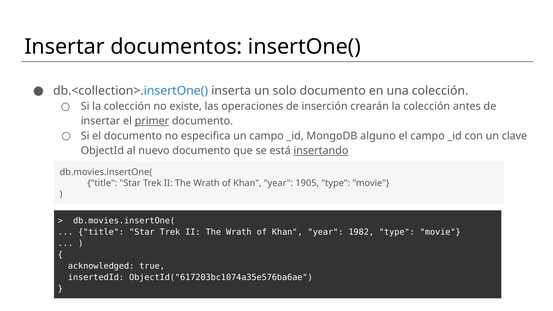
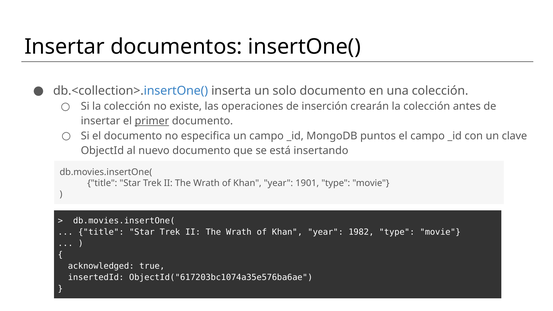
alguno: alguno -> puntos (378, 136)
insertando underline: present -> none (321, 151)
1905: 1905 -> 1901 (307, 183)
